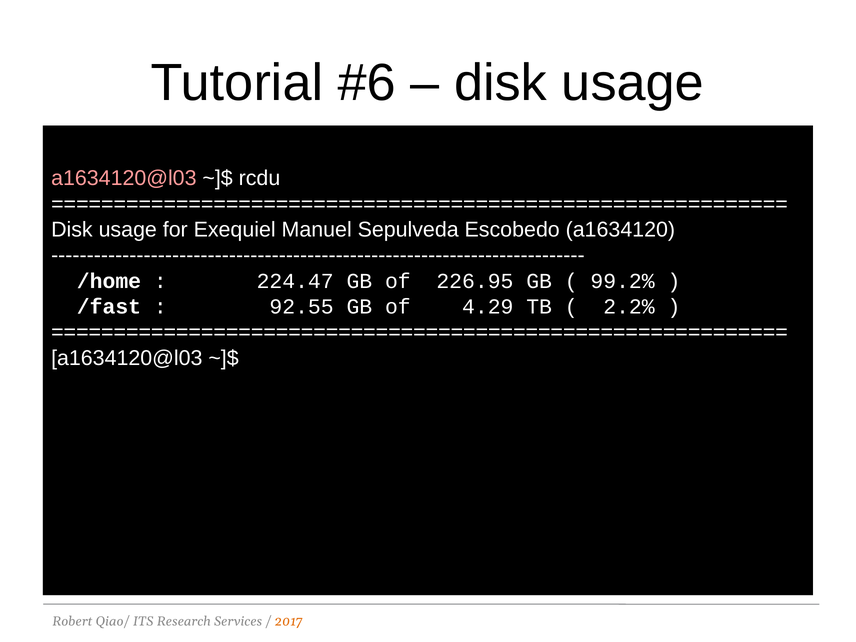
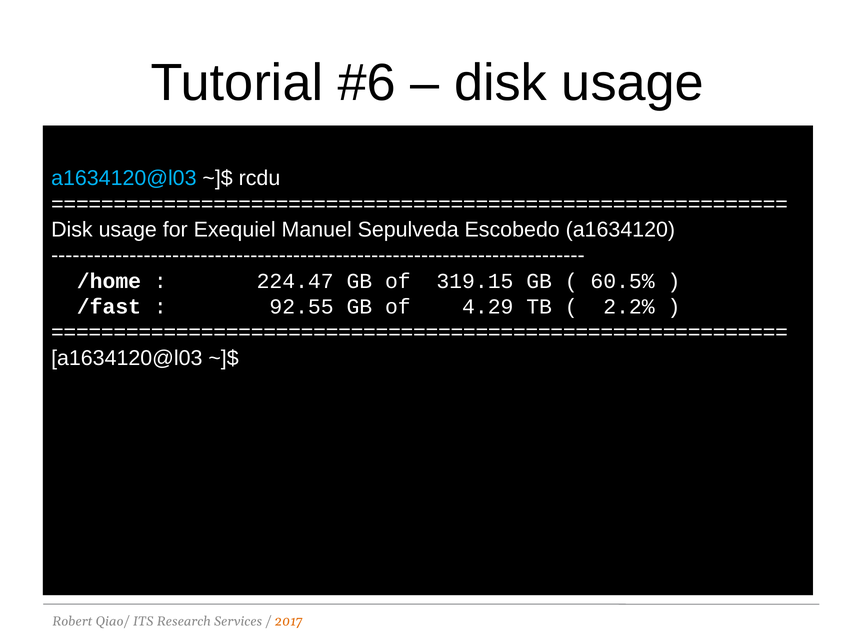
a1634120@l03 colour: pink -> light blue (124, 178)
226.95: 226.95 -> 319.15 (475, 281)
99.2%: 99.2% -> 60.5% (623, 281)
